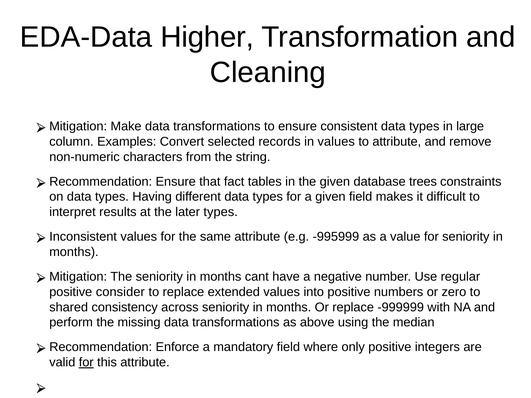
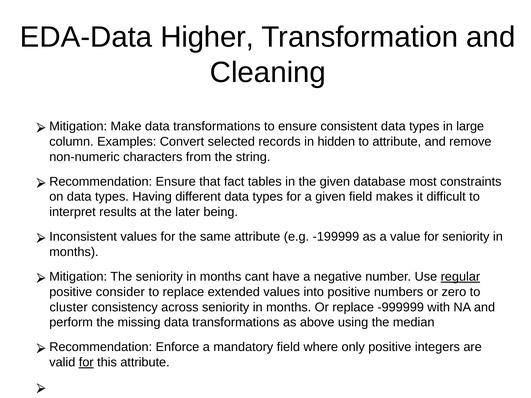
in values: values -> hidden (336, 142)
trees: trees -> most (423, 182)
later types: types -> being (221, 212)
-995999: -995999 -> -199999 (336, 237)
regular underline: none -> present (460, 277)
shared: shared -> cluster (69, 307)
